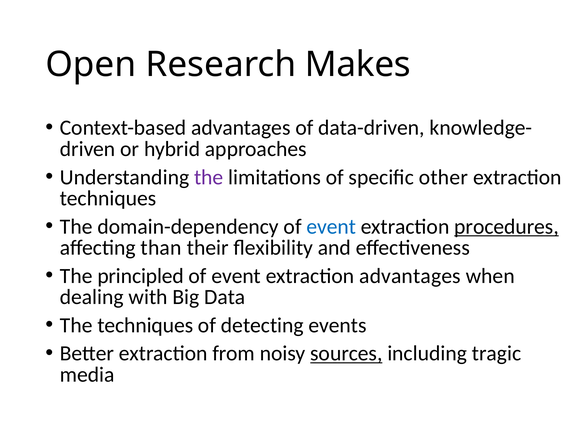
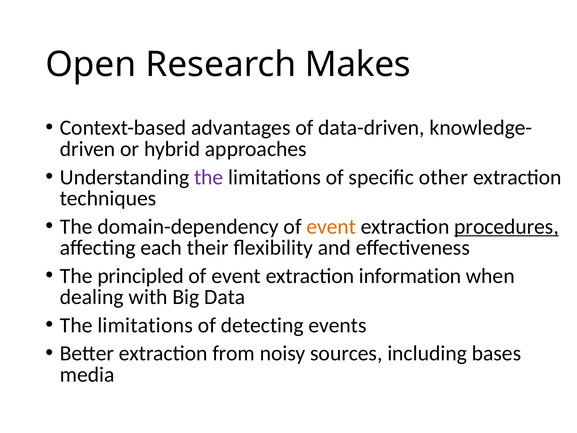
event colour: blue -> orange (331, 226)
than: than -> each (161, 247)
extraction advantages: advantages -> information (410, 276)
techniques: techniques -> limitations (145, 325)
sources underline: present -> none (346, 353)
tragic: tragic -> bases (497, 353)
